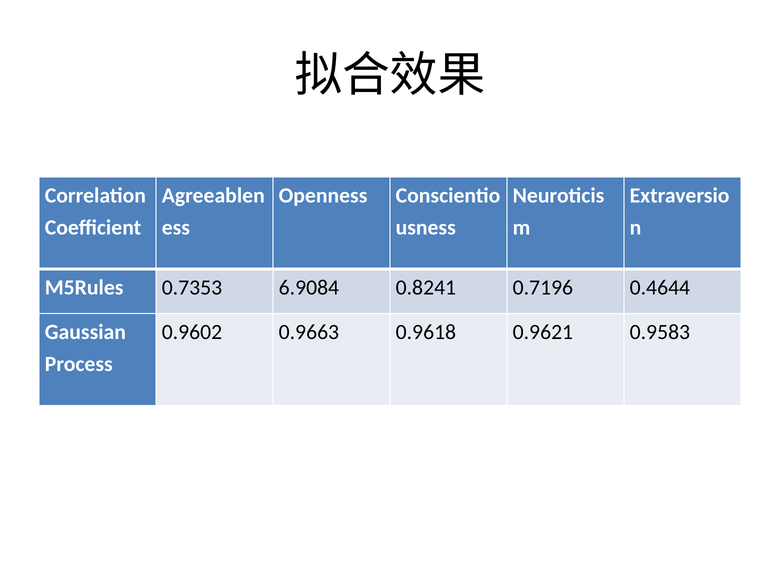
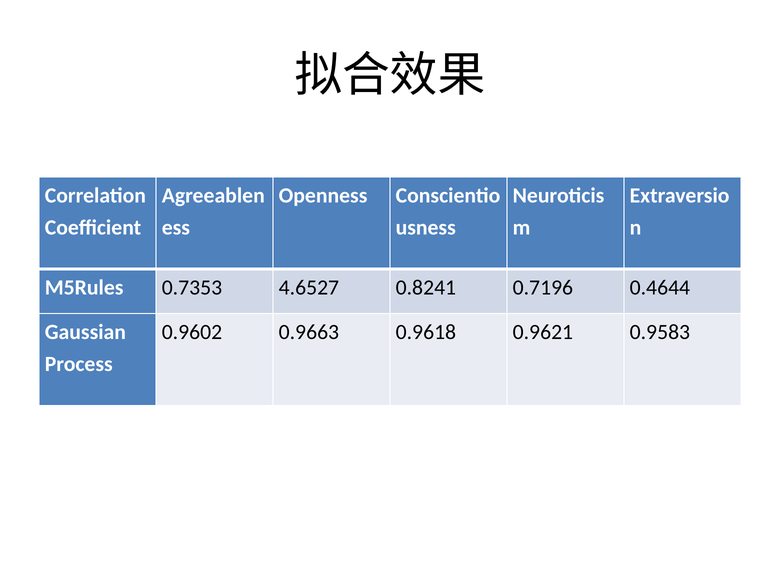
6.9084: 6.9084 -> 4.6527 (309, 288)
